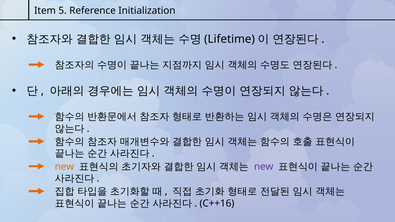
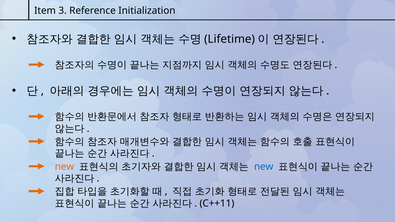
5: 5 -> 3 (63, 11)
new colour: purple -> blue (264, 167)
C++16: C++16 -> C++11 (217, 203)
